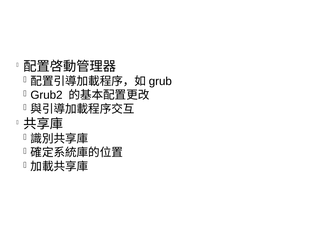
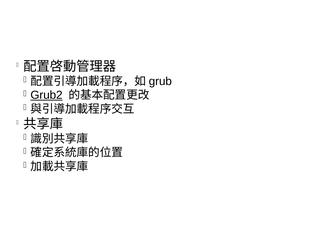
Grub2 underline: none -> present (46, 95)
